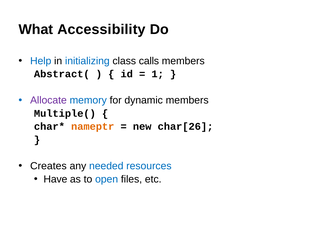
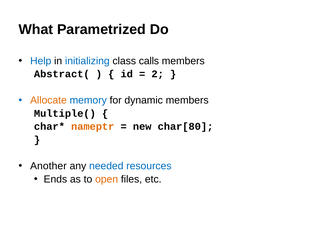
Accessibility: Accessibility -> Parametrized (101, 30)
1: 1 -> 2 (158, 74)
Allocate colour: purple -> orange (48, 101)
char[26: char[26 -> char[80 (185, 127)
Creates: Creates -> Another (48, 167)
Have: Have -> Ends (55, 180)
open colour: blue -> orange (107, 180)
